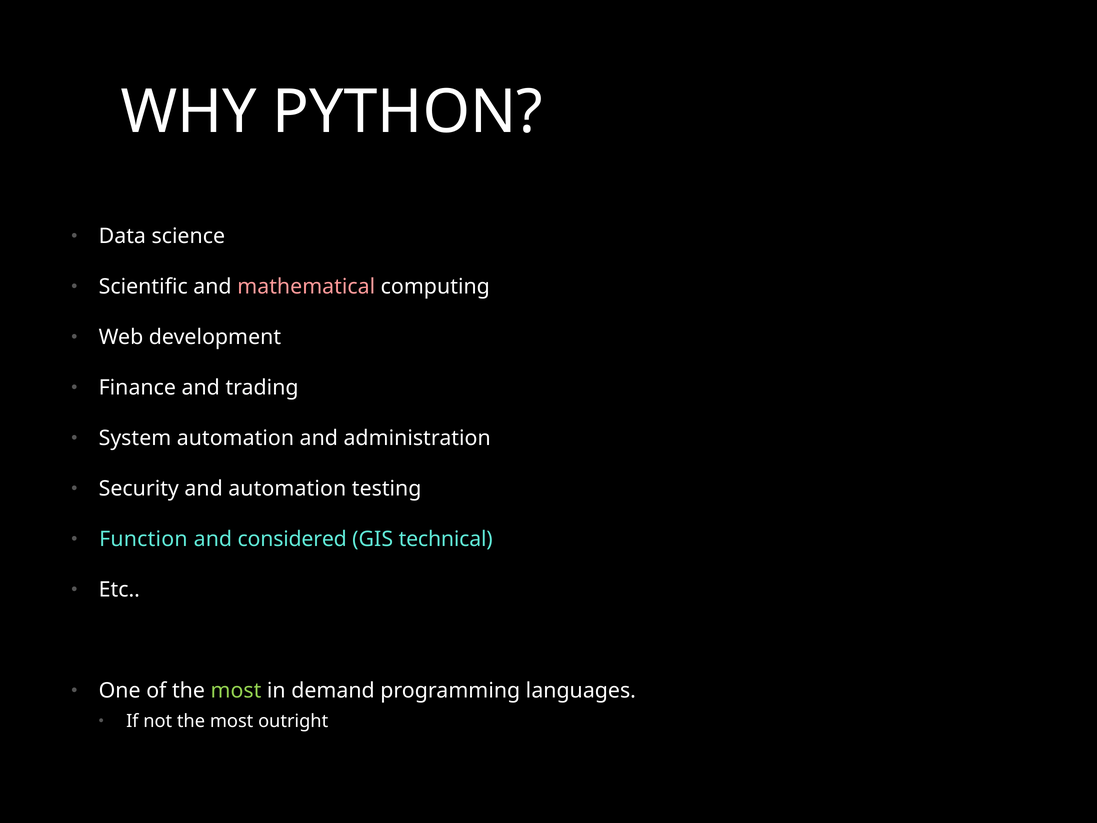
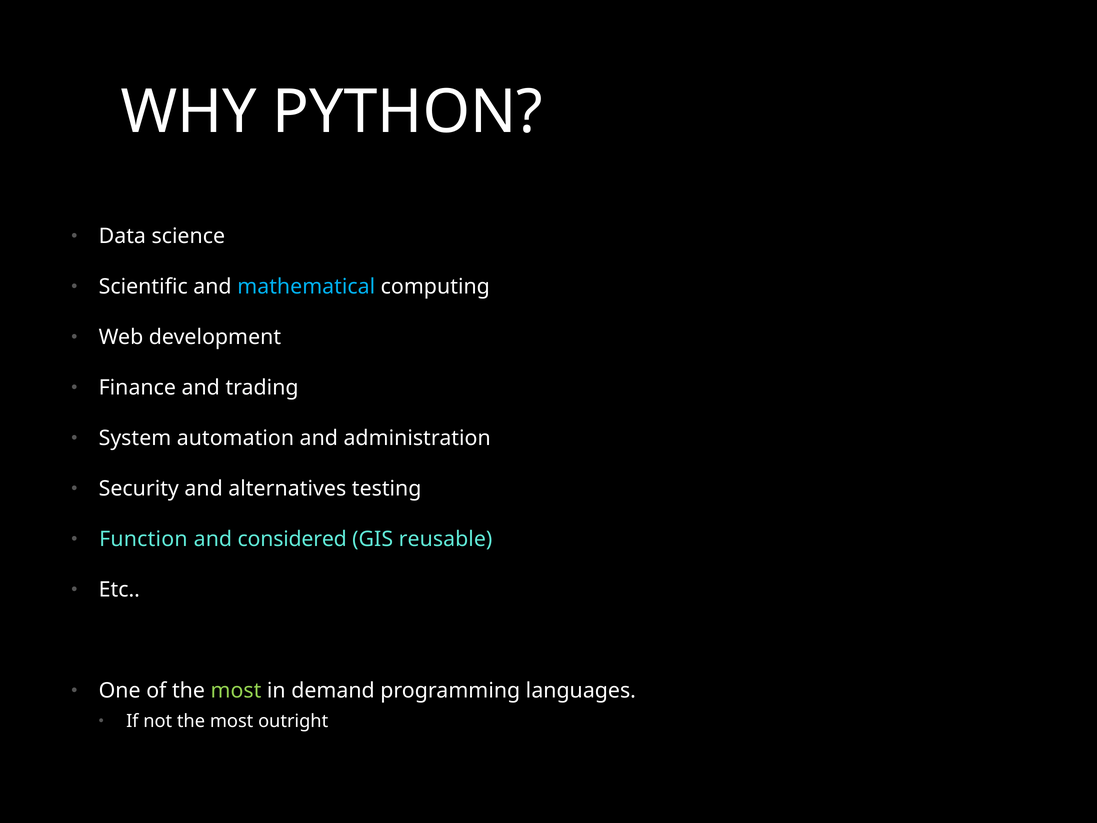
mathematical colour: pink -> light blue (306, 287)
and automation: automation -> alternatives (287, 489)
technical: technical -> reusable (446, 539)
